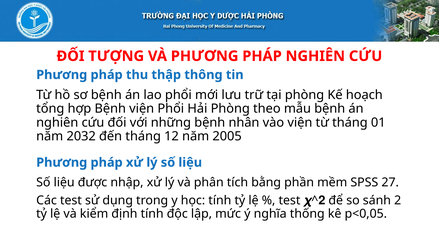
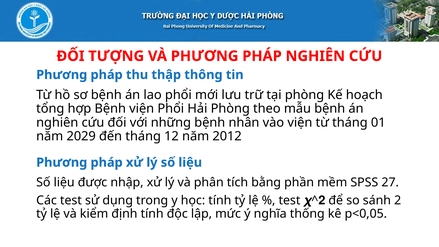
2032: 2032 -> 2029 (81, 136)
2005: 2005 -> 2012 (227, 136)
